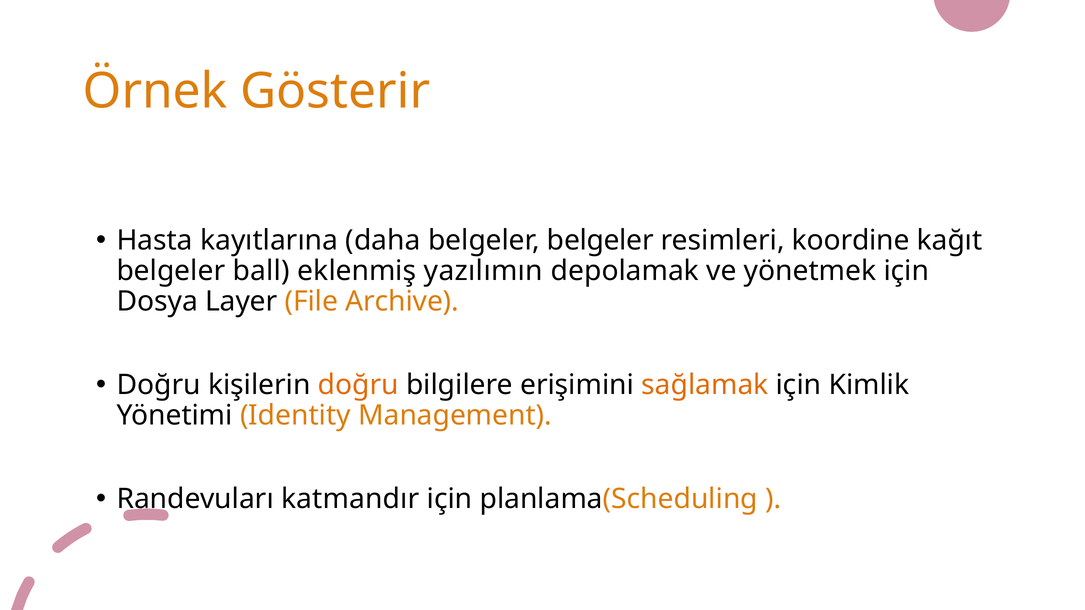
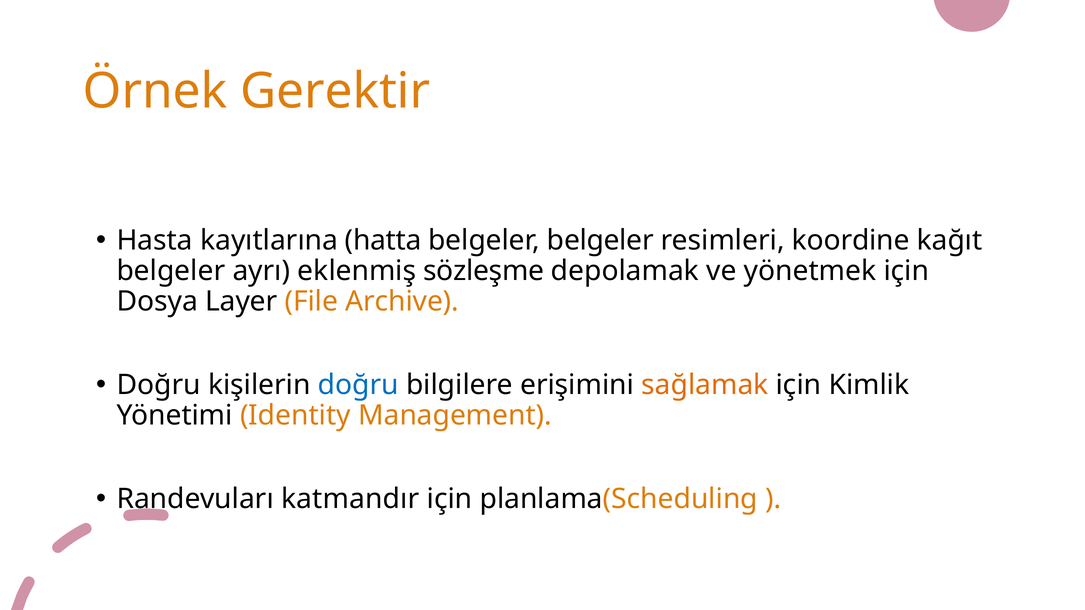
Gösterir: Gösterir -> Gerektir (335, 91)
daha: daha -> hatta (383, 240)
ball: ball -> ayrı (261, 271)
yazılımın: yazılımın -> sözleşme (484, 271)
doğru colour: orange -> blue (358, 385)
